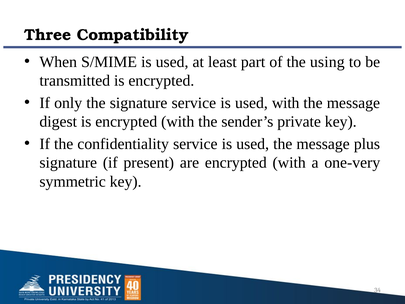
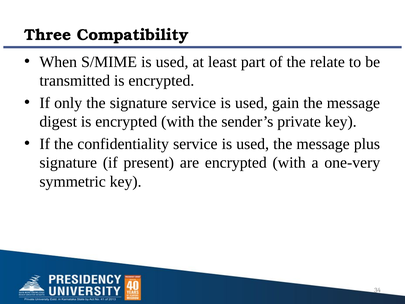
using: using -> relate (327, 62)
used with: with -> gain (286, 103)
